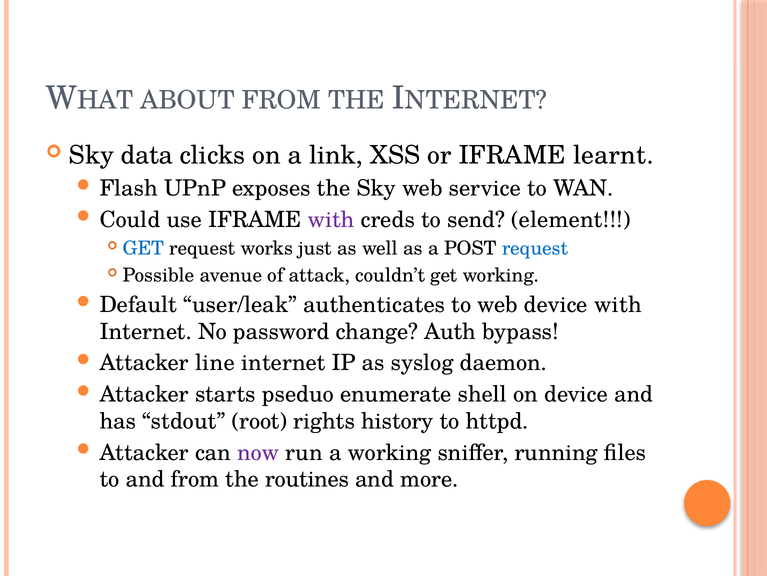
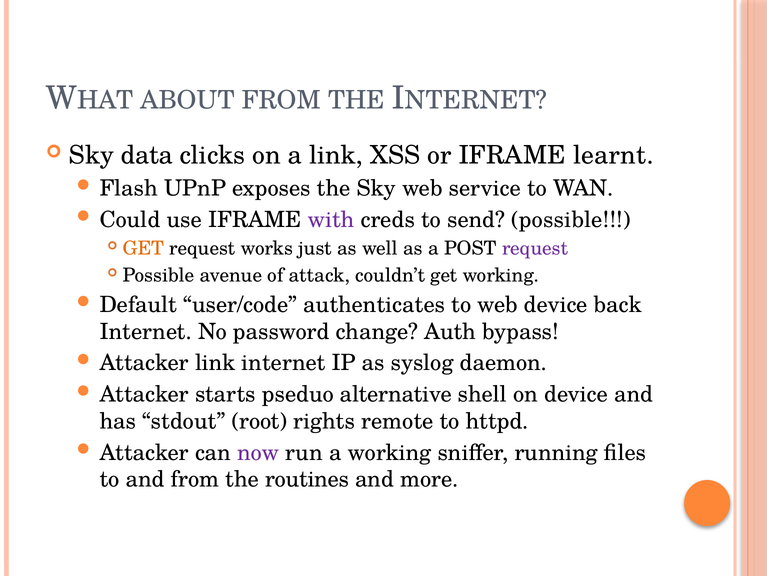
send element: element -> possible (571, 219)
GET colour: blue -> orange (143, 248)
request colour: blue -> purple (535, 248)
user/leak: user/leak -> user/code (240, 304)
device with: with -> back (618, 304)
Attacker line: line -> link (215, 363)
enumerate: enumerate -> alternative (396, 394)
history: history -> remote (397, 421)
